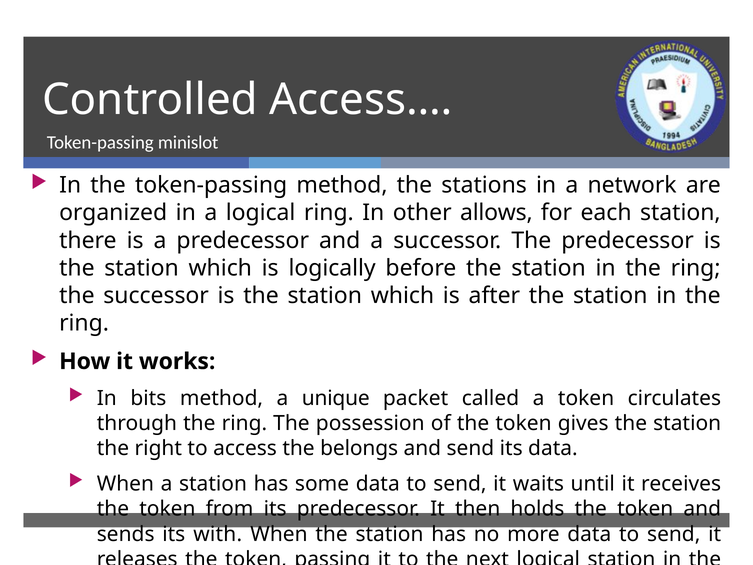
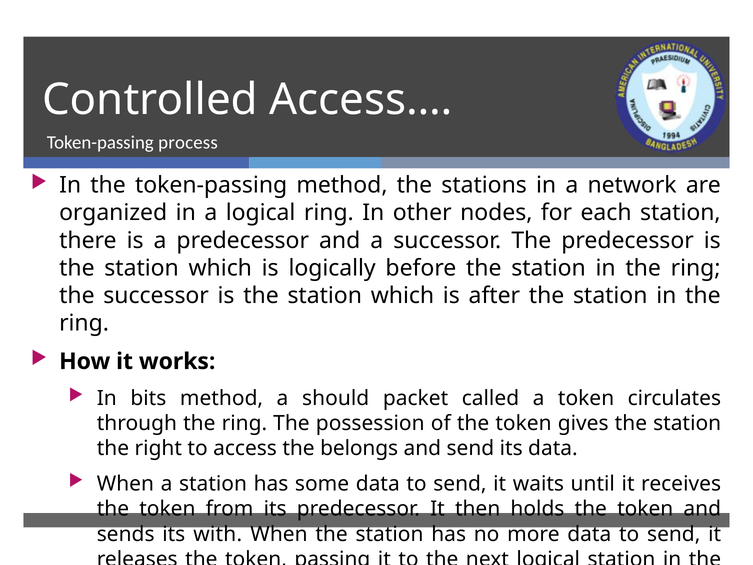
minislot: minislot -> process (188, 143)
allows: allows -> nodes (496, 213)
unique: unique -> should (336, 398)
